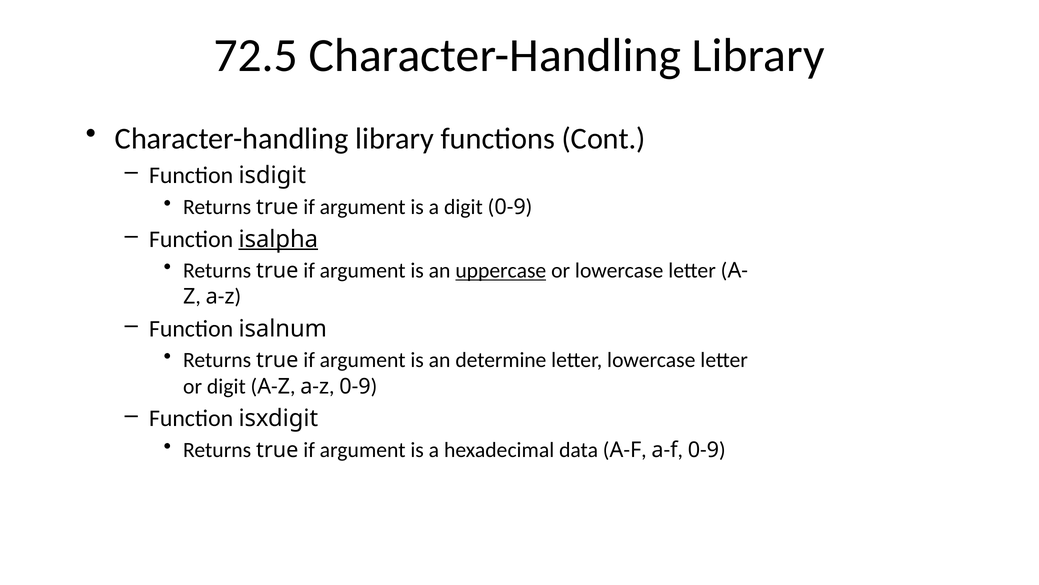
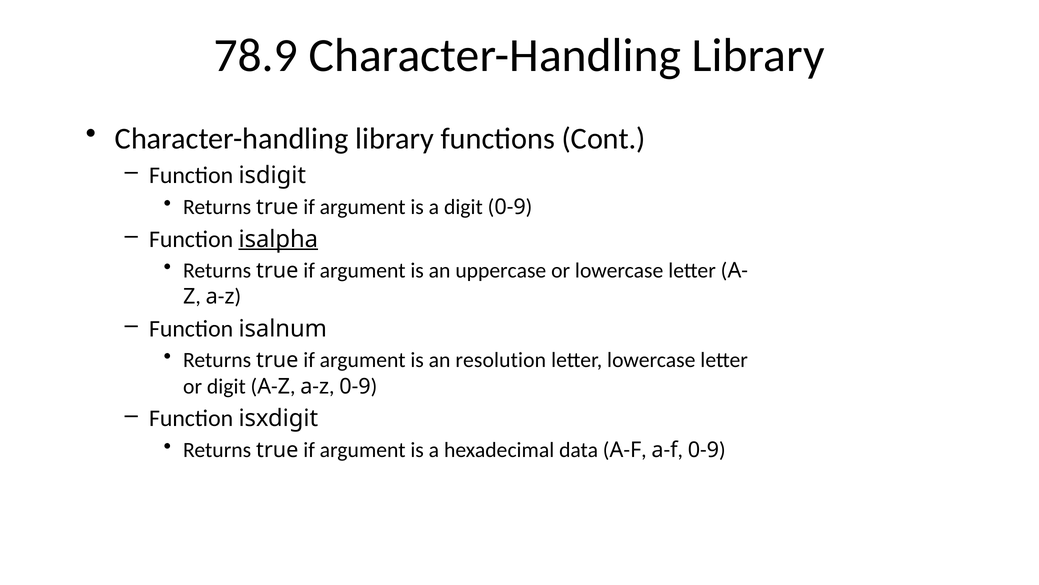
72.5: 72.5 -> 78.9 (256, 55)
uppercase underline: present -> none (501, 270)
determine: determine -> resolution (501, 360)
